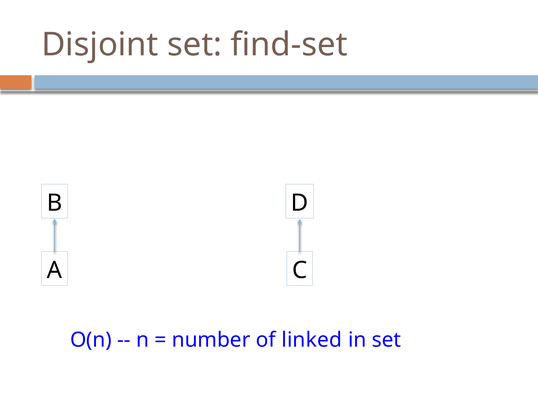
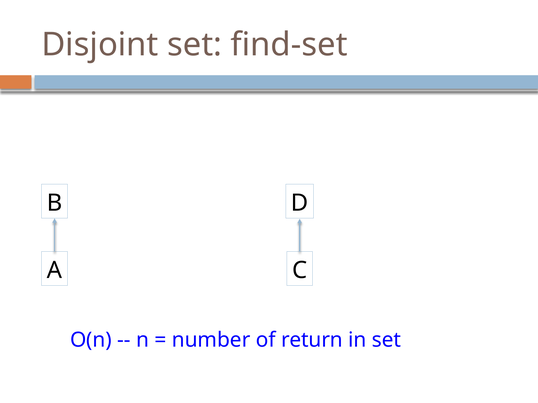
linked: linked -> return (312, 340)
